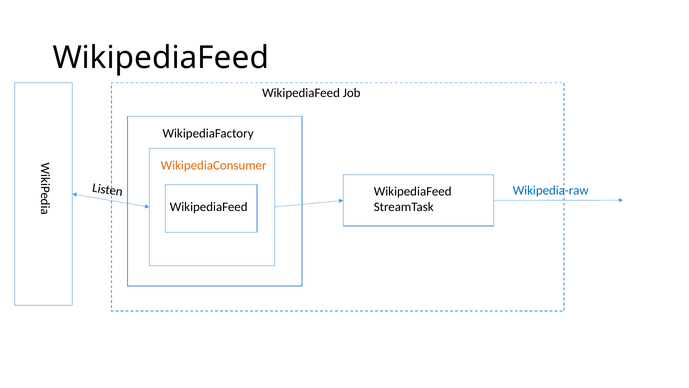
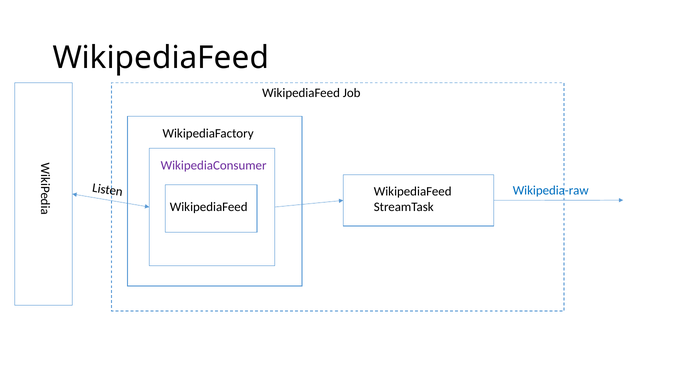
WikipediaConsumer colour: orange -> purple (214, 165)
